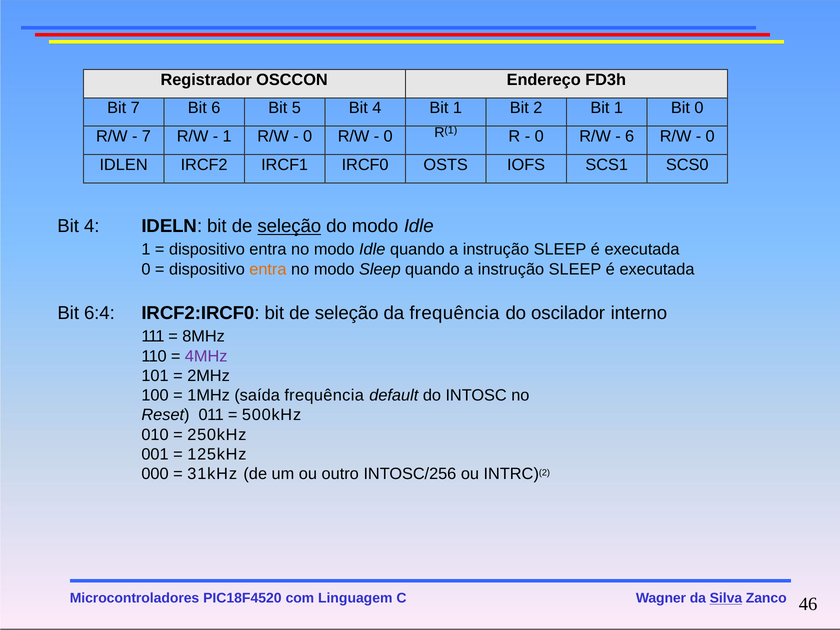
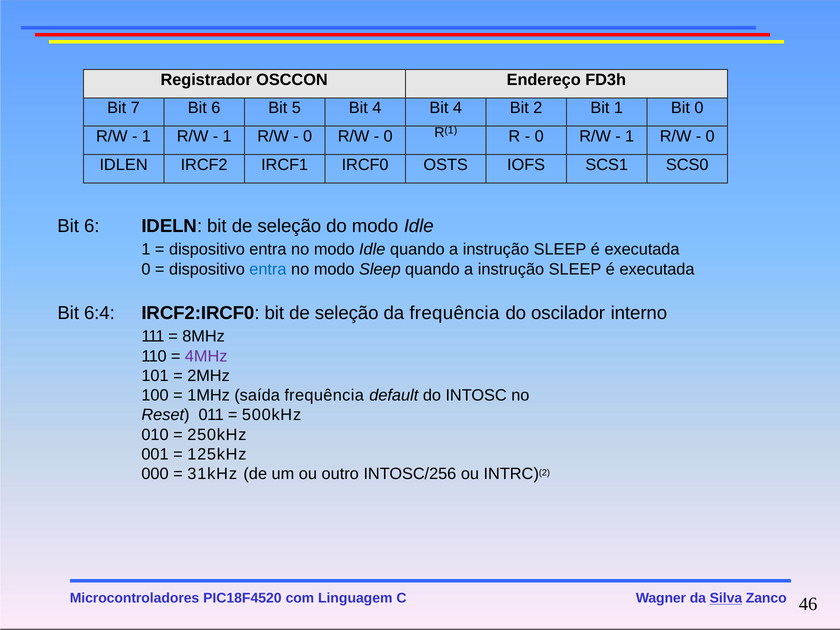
4 Bit 1: 1 -> 4 (457, 108)
7: 7 -> 1 (146, 136)
6: 6 -> 1 (630, 136)
4: 4 -> 6 (92, 226)
seleção underline: present -> none (289, 226)
entra colour: orange -> blue (268, 269)
